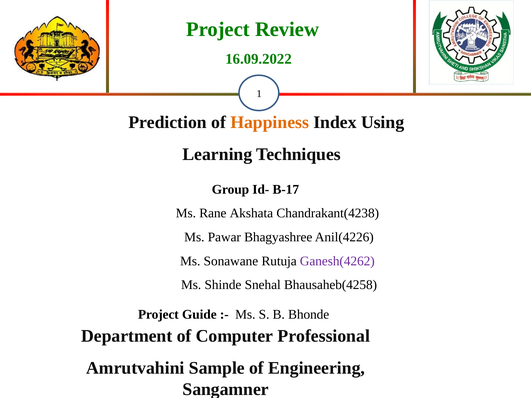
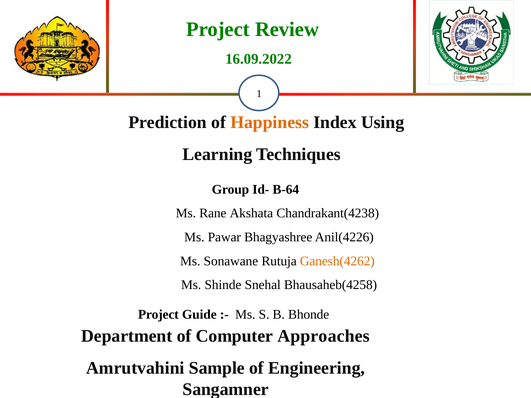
B-17: B-17 -> B-64 (286, 189)
Ganesh(4262 colour: purple -> orange (337, 261)
Professional: Professional -> Approaches (324, 336)
